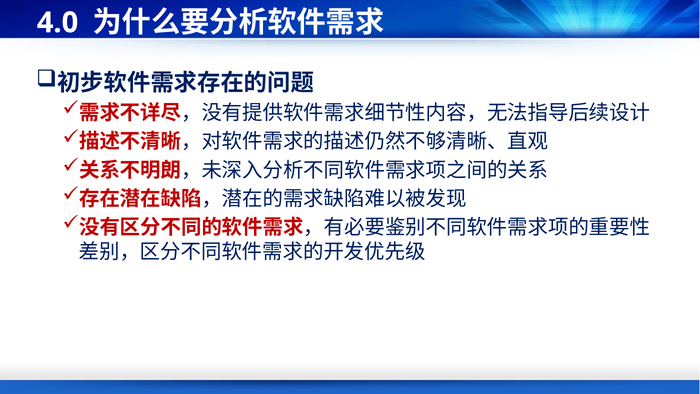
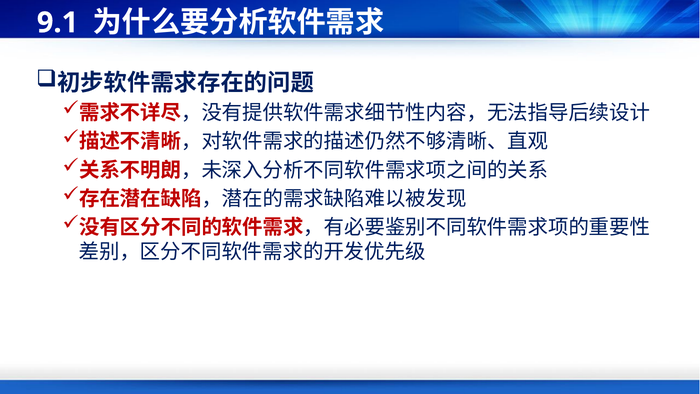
4.0: 4.0 -> 9.1 (58, 23)
